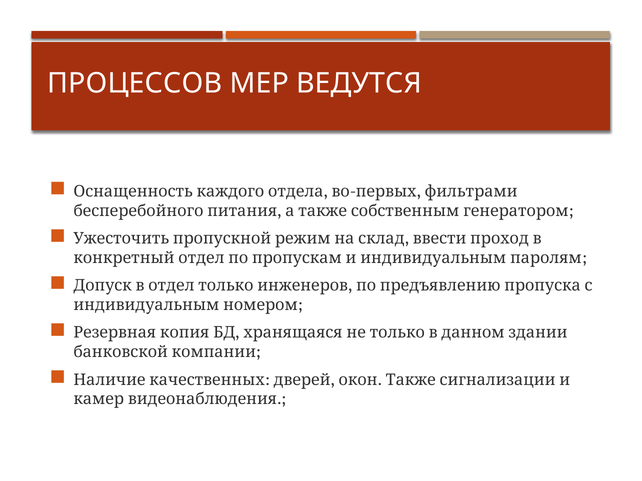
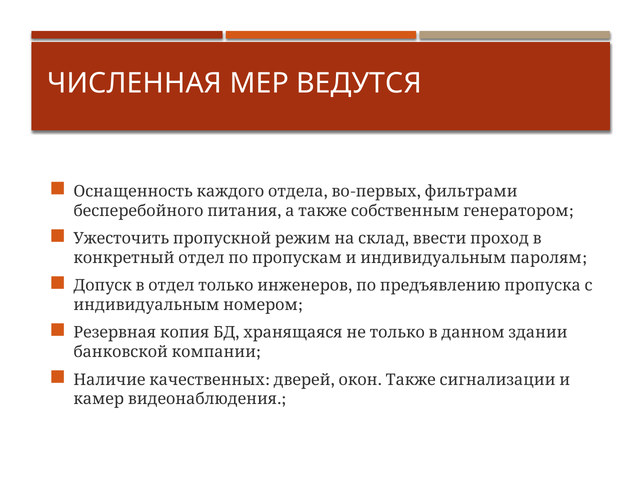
ПРОЦЕССОВ: ПРОЦЕССОВ -> ЧИСЛЕННАЯ (135, 83)
